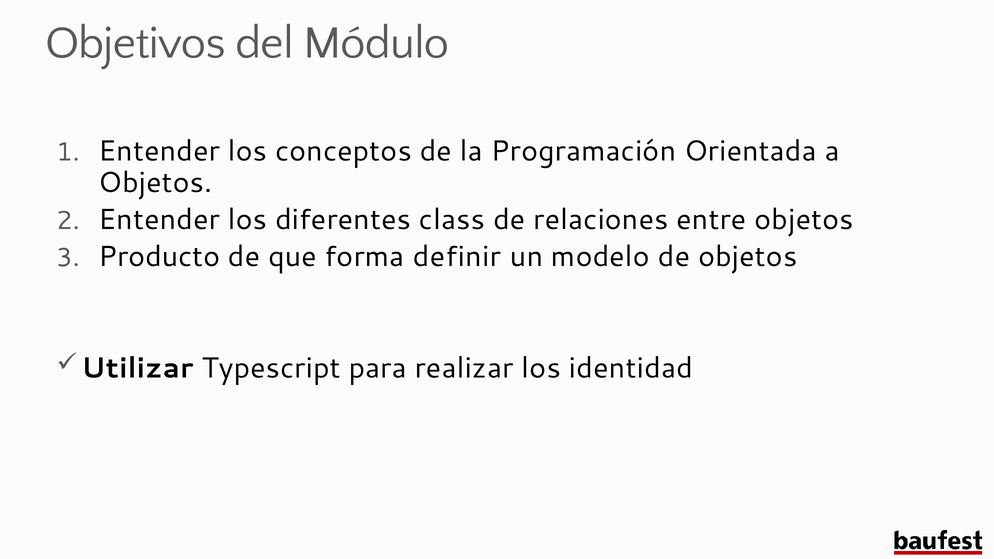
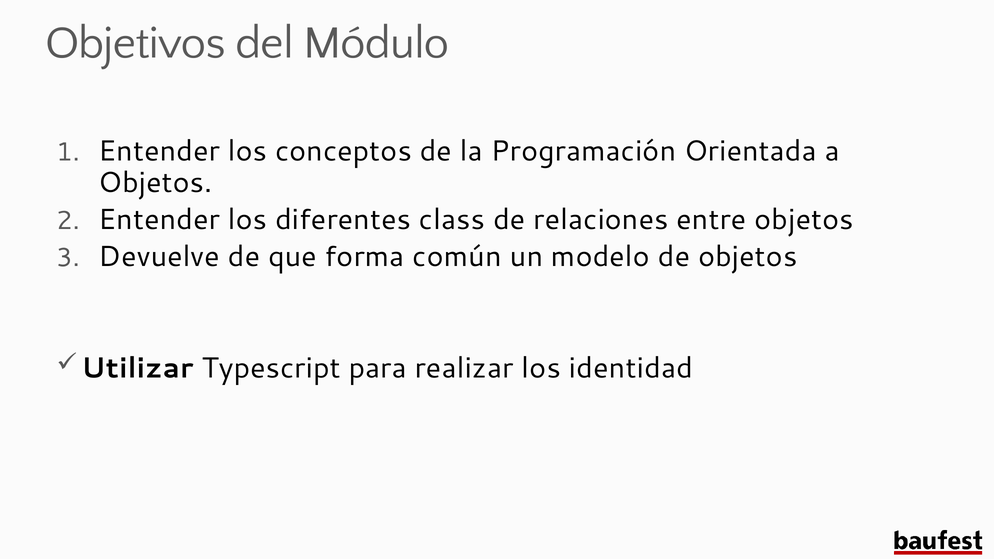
Producto: Producto -> Devuelve (159, 257)
definir: definir -> común (457, 257)
